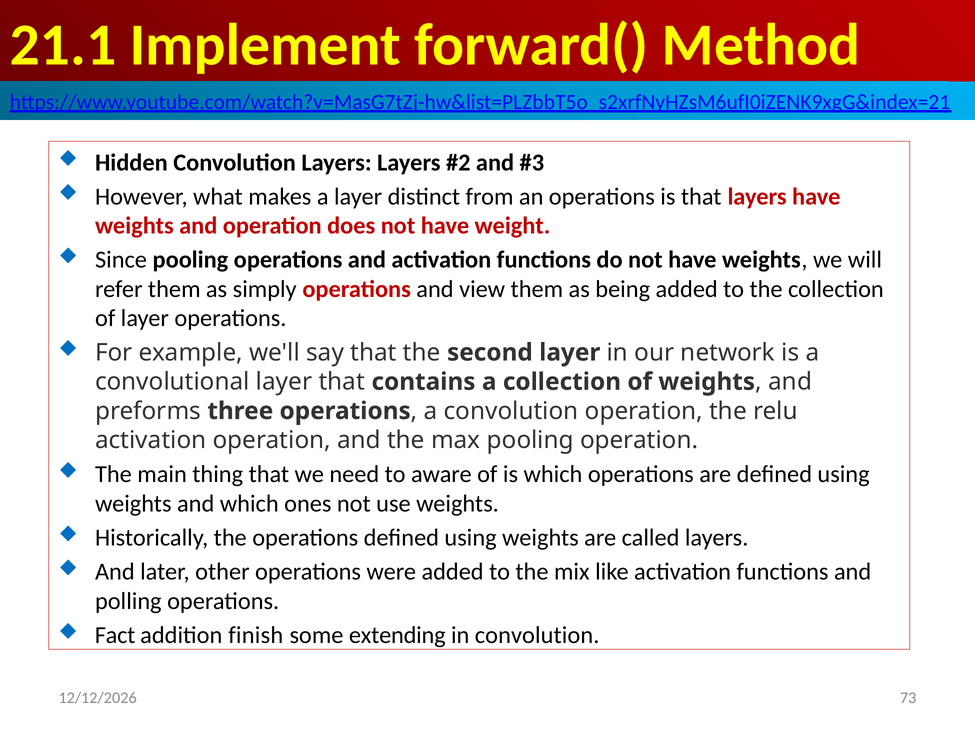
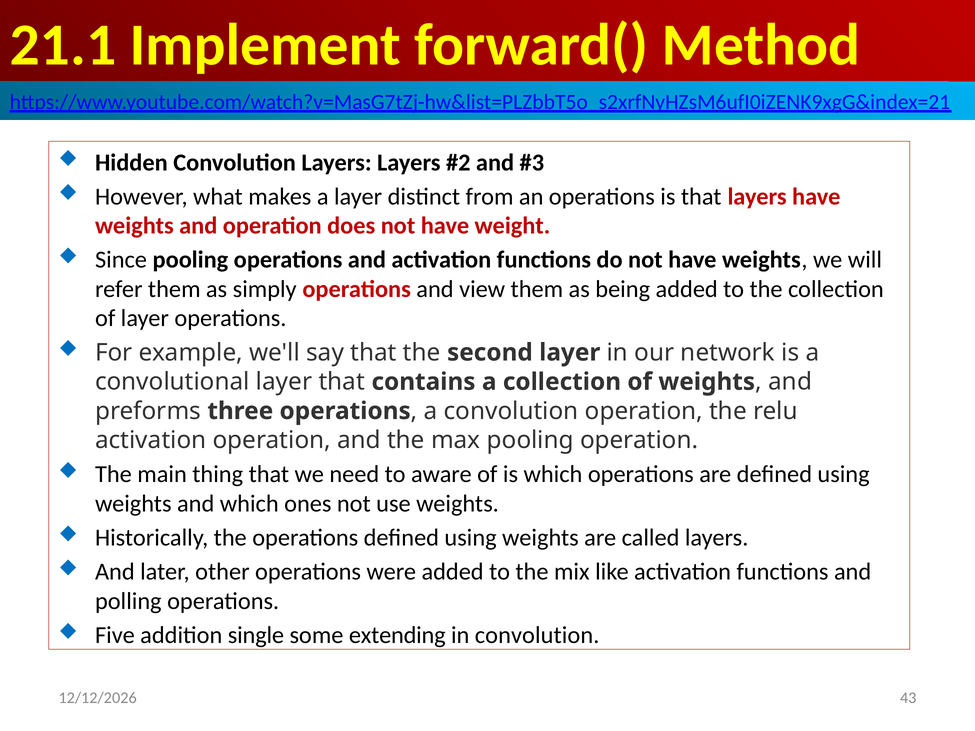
Fact: Fact -> Five (115, 635)
finish: finish -> single (256, 635)
73: 73 -> 43 (908, 698)
